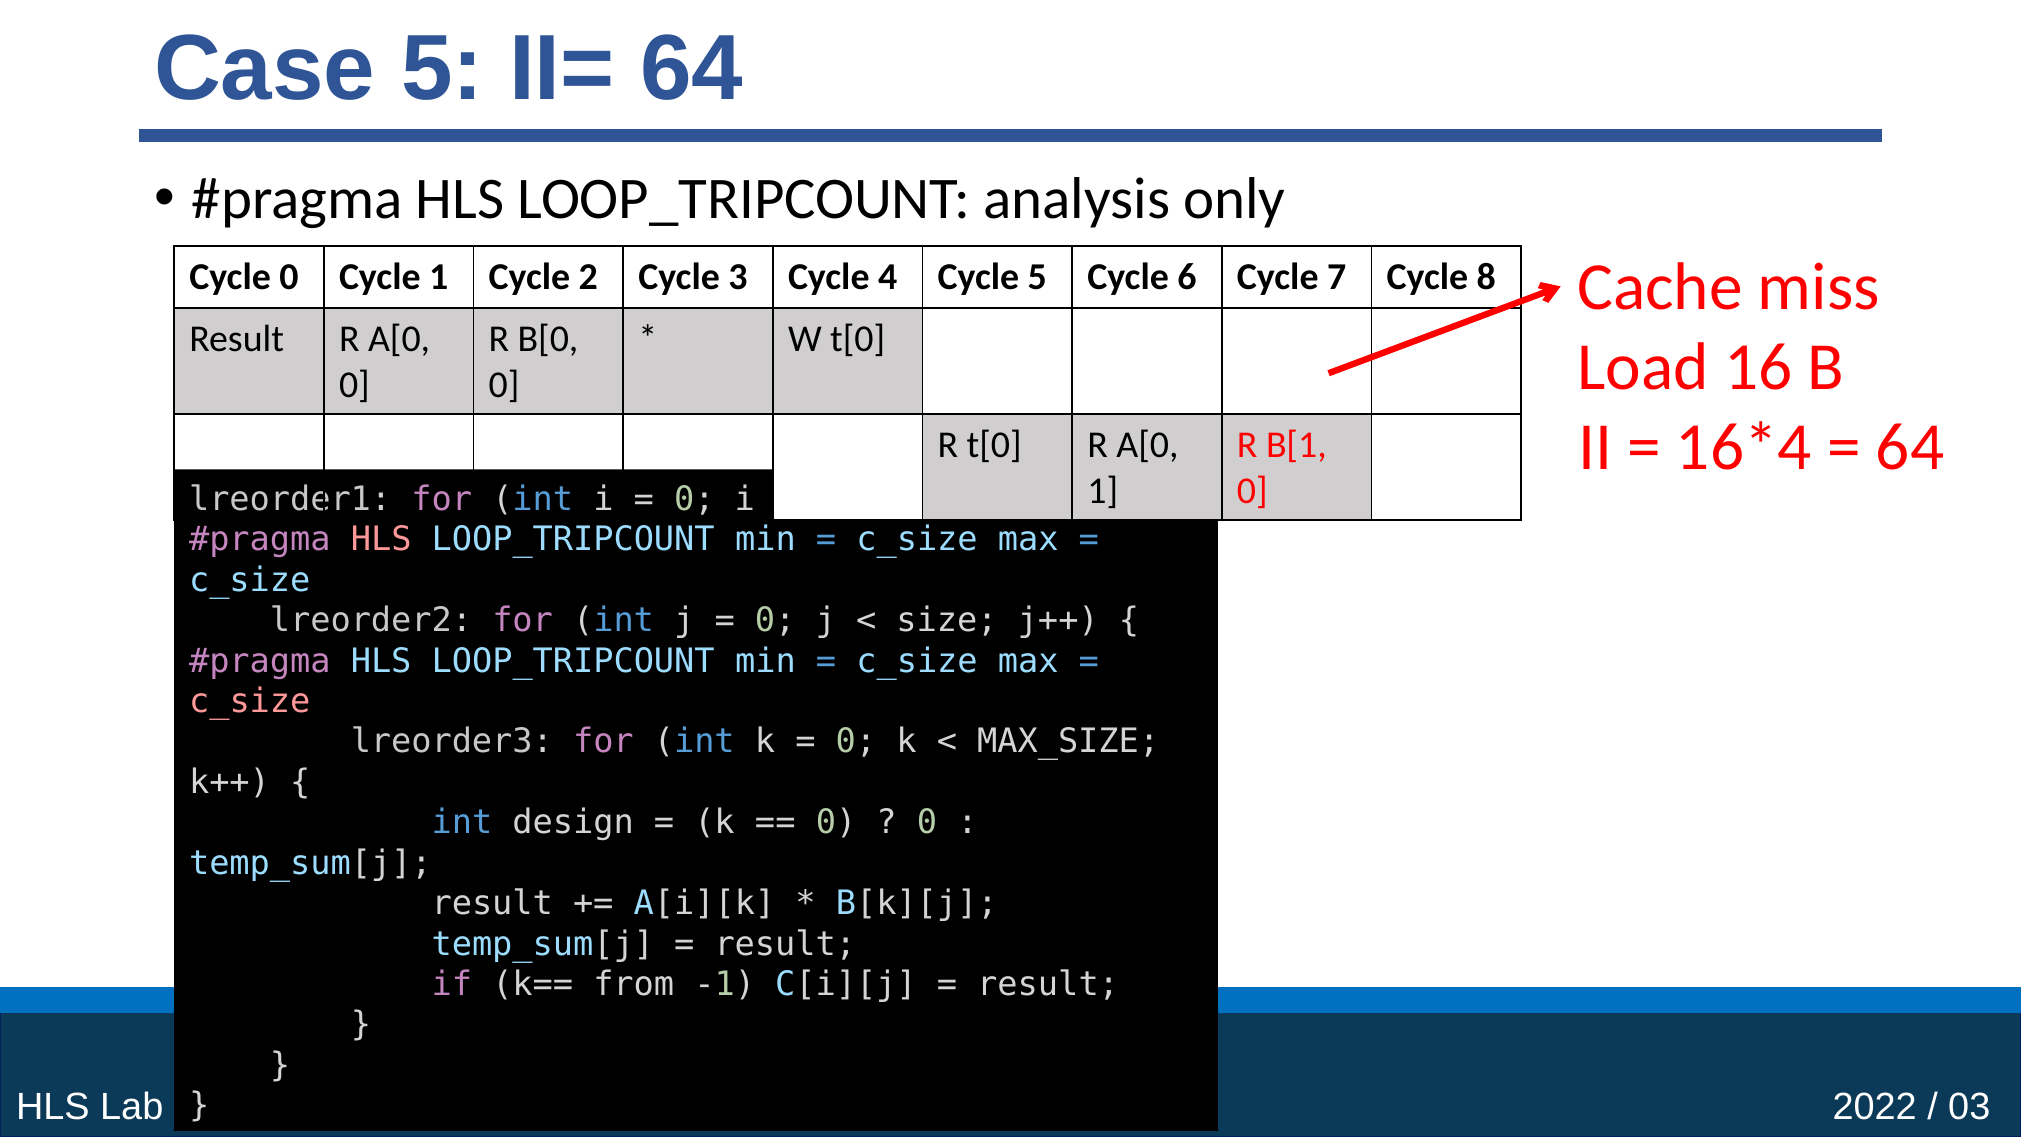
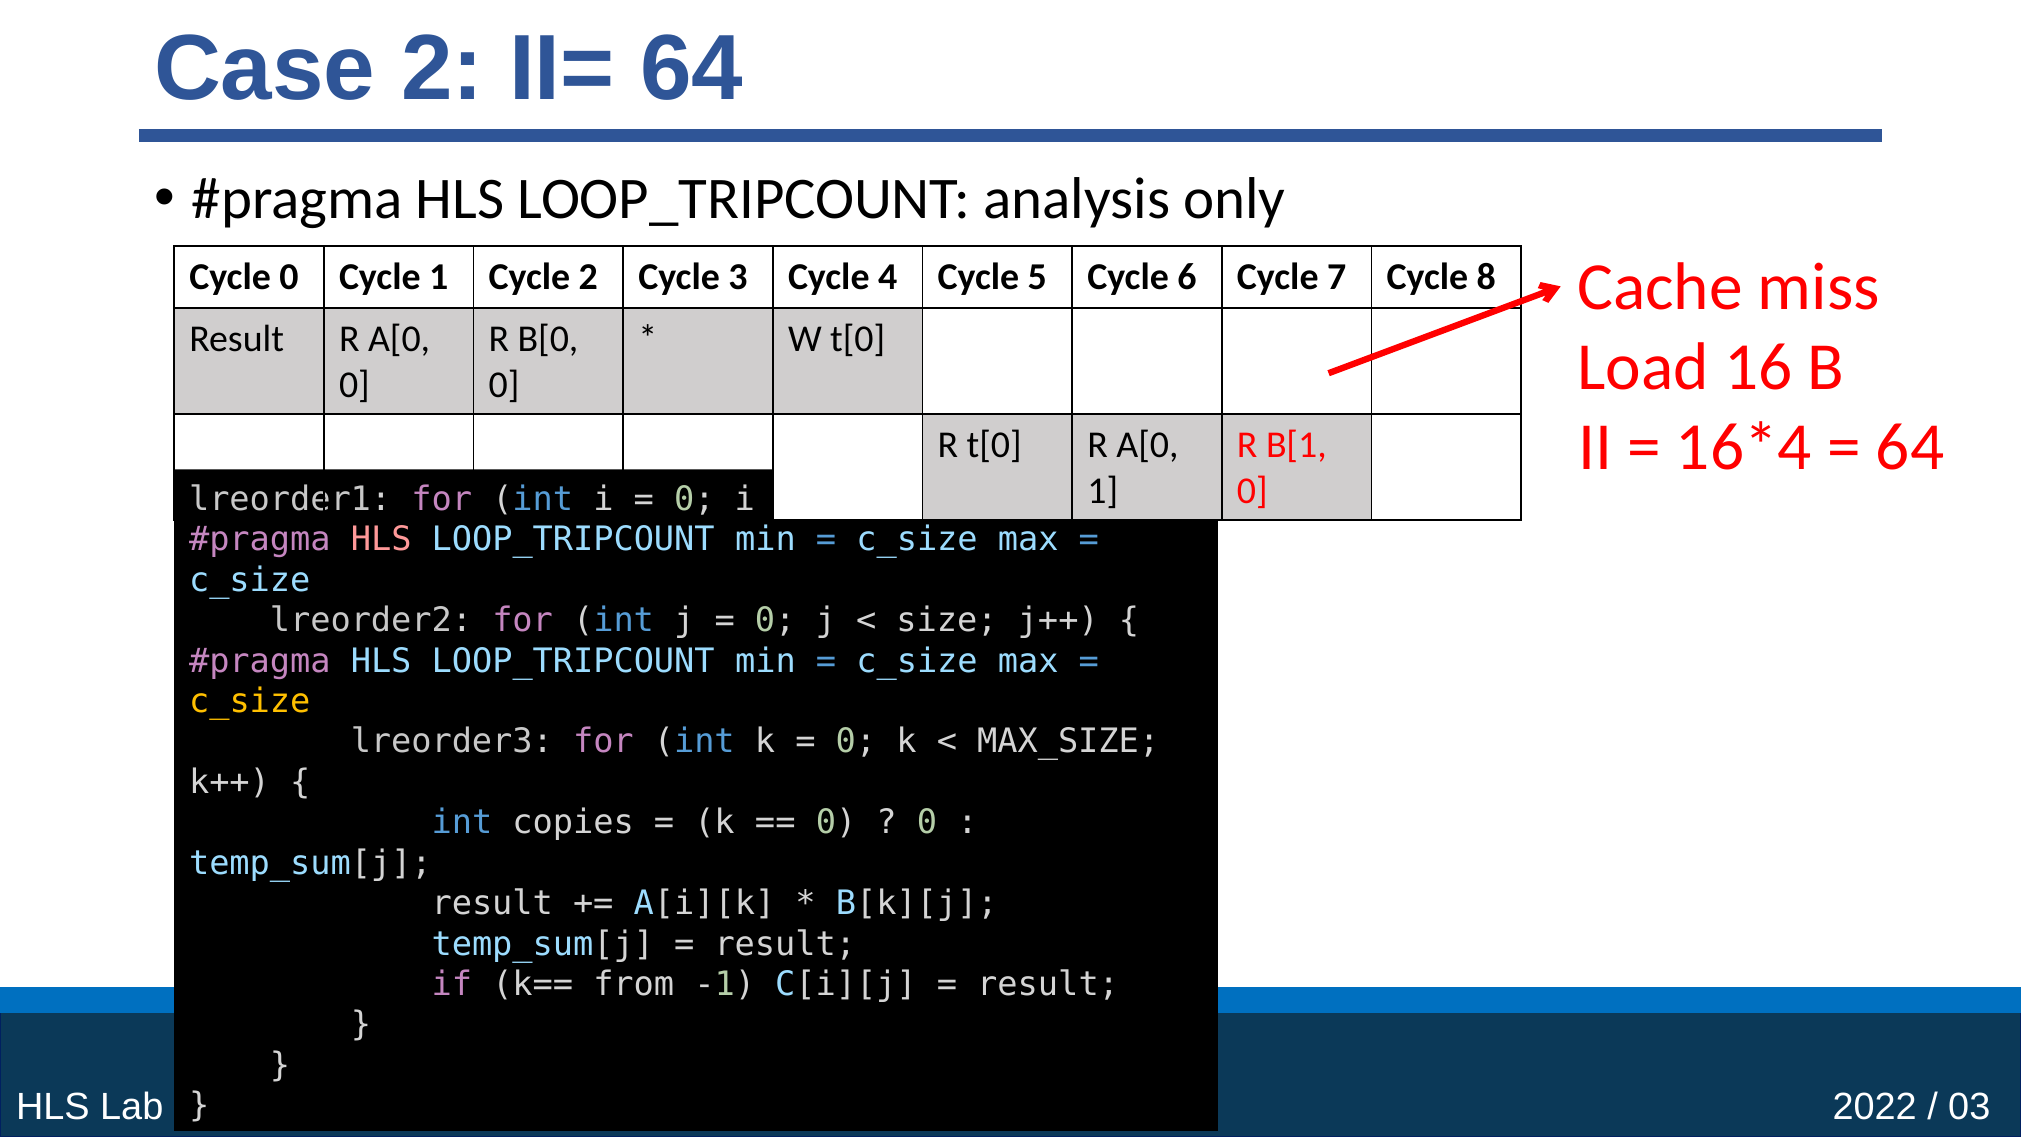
Case 5: 5 -> 2 (442, 68)
c_size colour: pink -> yellow (250, 701)
design: design -> copies (573, 823)
